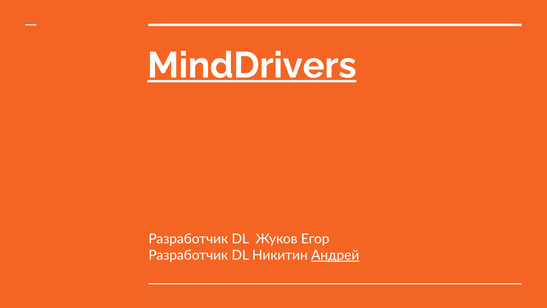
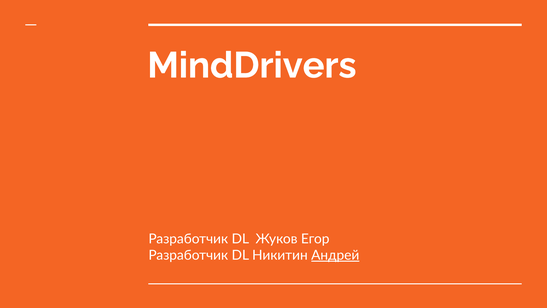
MindDrivers underline: present -> none (252, 65)
